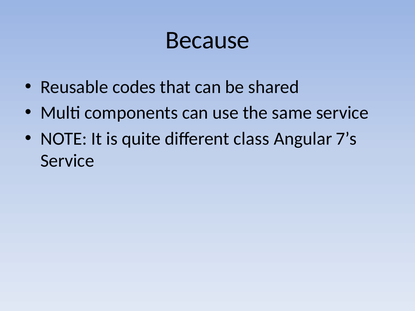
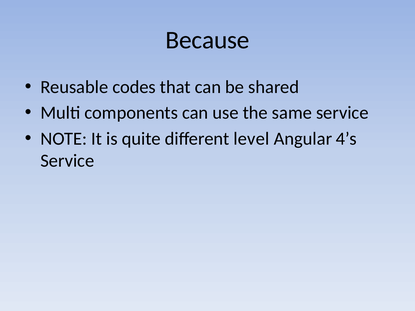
class: class -> level (251, 139)
7’s: 7’s -> 4’s (346, 139)
